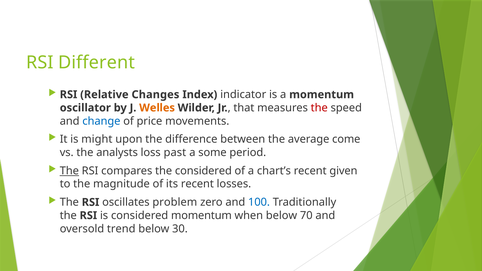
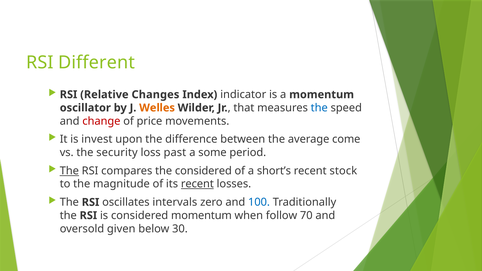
the colour: red -> blue (319, 108)
change colour: blue -> red (101, 121)
might: might -> invest (97, 139)
analysts: analysts -> security (117, 153)
chart’s: chart’s -> short’s (274, 171)
given: given -> stock (343, 171)
recent underline: none -> present (197, 184)
problem: problem -> intervals (175, 202)
when below: below -> follow (282, 216)
trend: trend -> given (121, 229)
